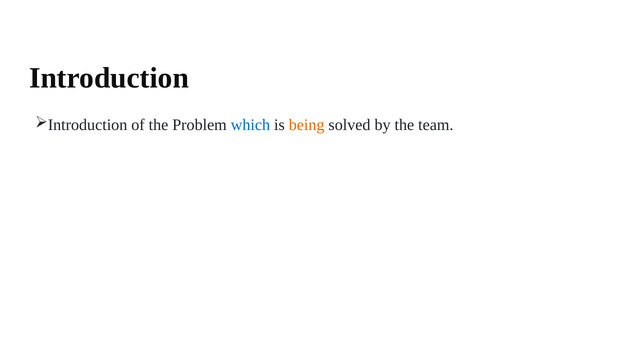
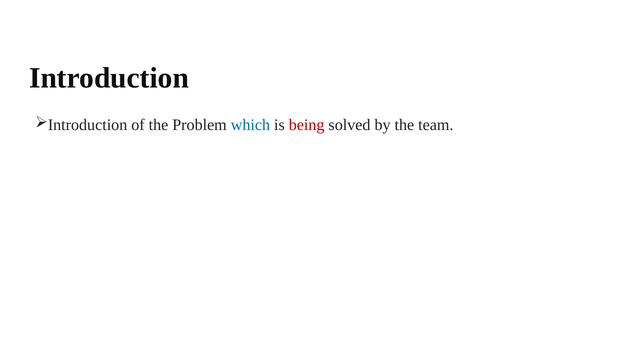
being colour: orange -> red (307, 125)
